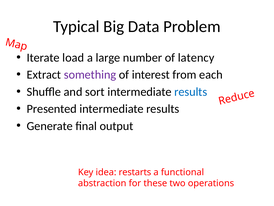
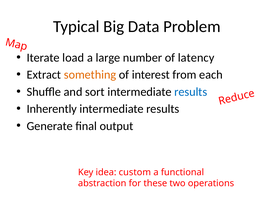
something colour: purple -> orange (90, 75)
Presented: Presented -> Inherently (52, 109)
restarts: restarts -> custom (135, 172)
